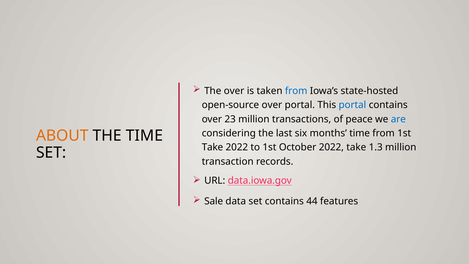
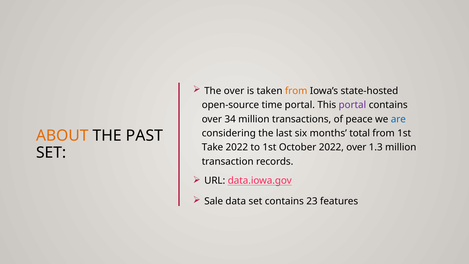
from colour: blue -> orange (296, 91)
open-source over: over -> time (272, 105)
portal colour: blue -> purple (352, 105)
23: 23 -> 34 (230, 119)
months time: time -> total (360, 133)
THE TIME: TIME -> PAST (144, 136)
2022 take: take -> over (356, 147)
44: 44 -> 23 (312, 201)
